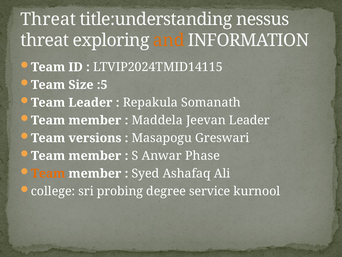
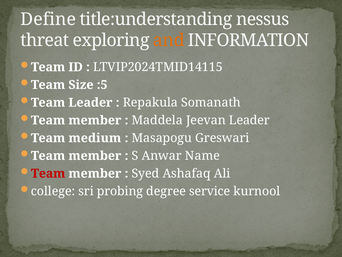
Threat: Threat -> Define (48, 19)
versions: versions -> medium (95, 138)
Phase: Phase -> Name (203, 156)
Team colour: orange -> red (48, 173)
